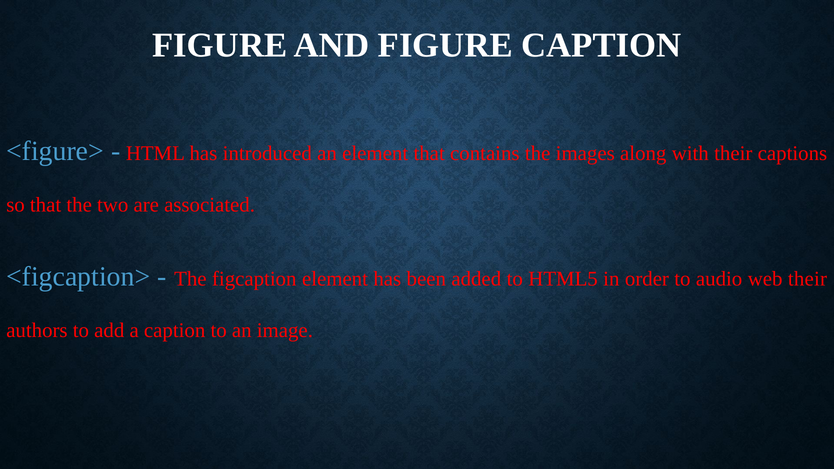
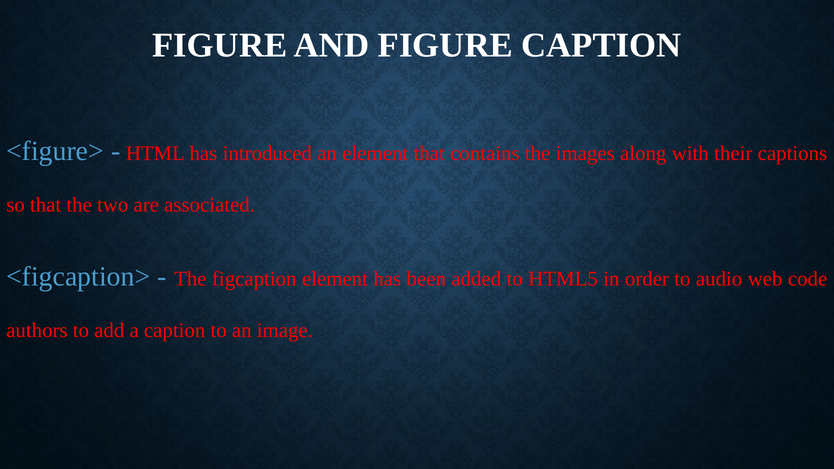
web their: their -> code (808, 279)
